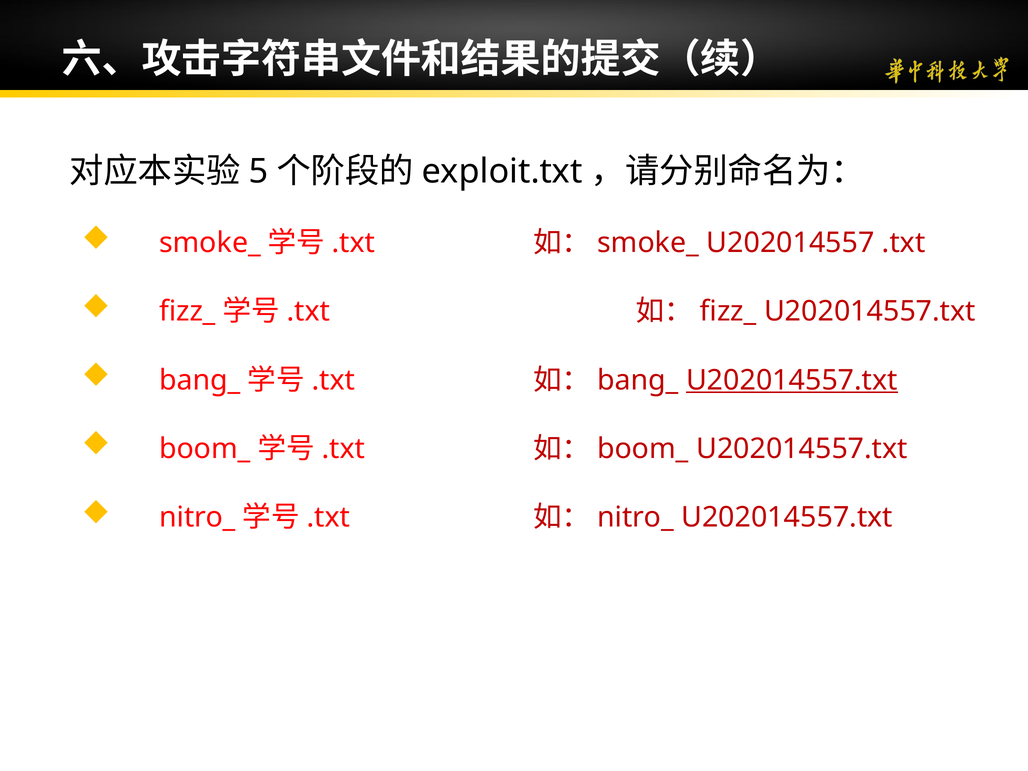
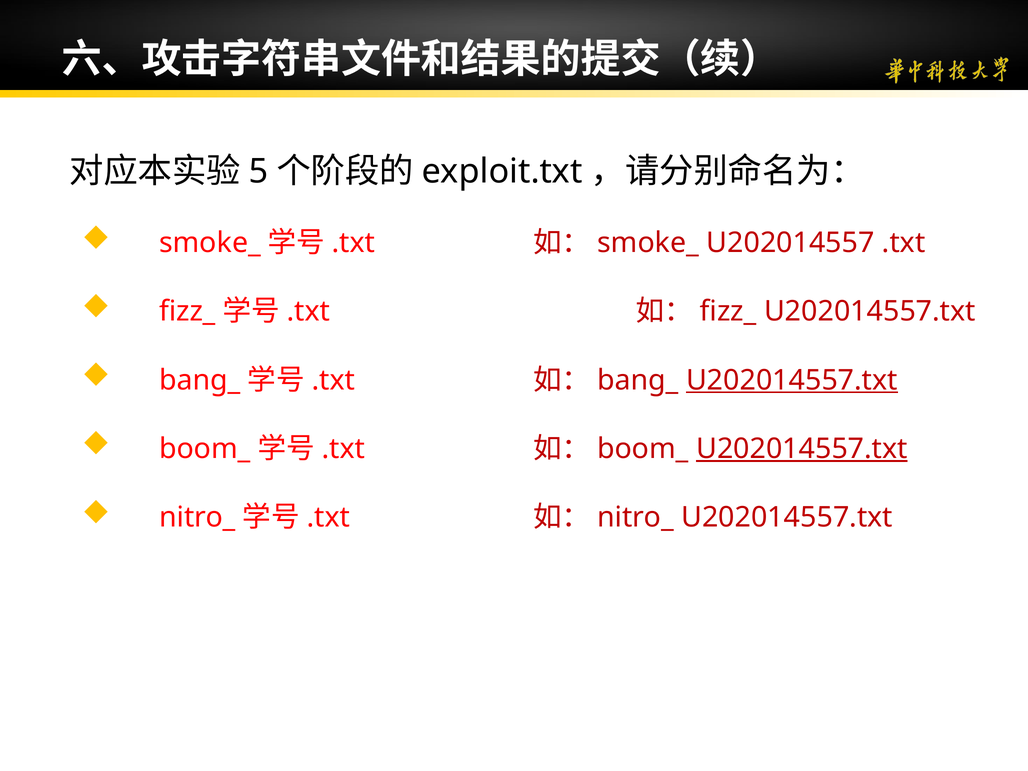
U202014557.txt underline: none -> present (802, 449)
